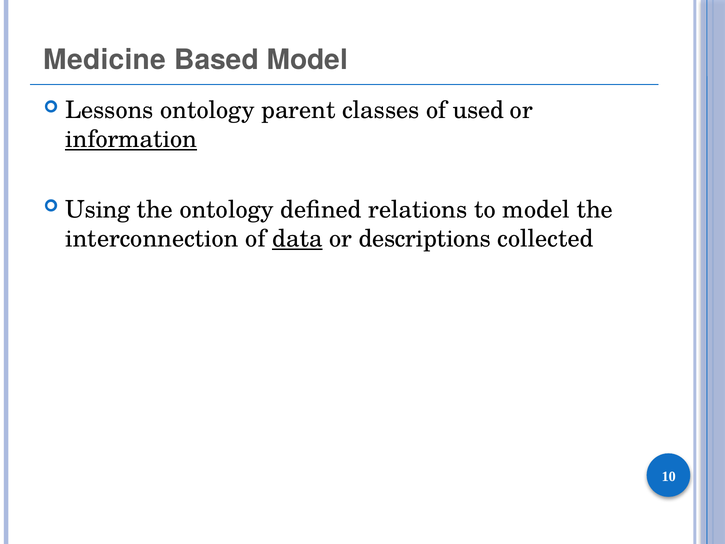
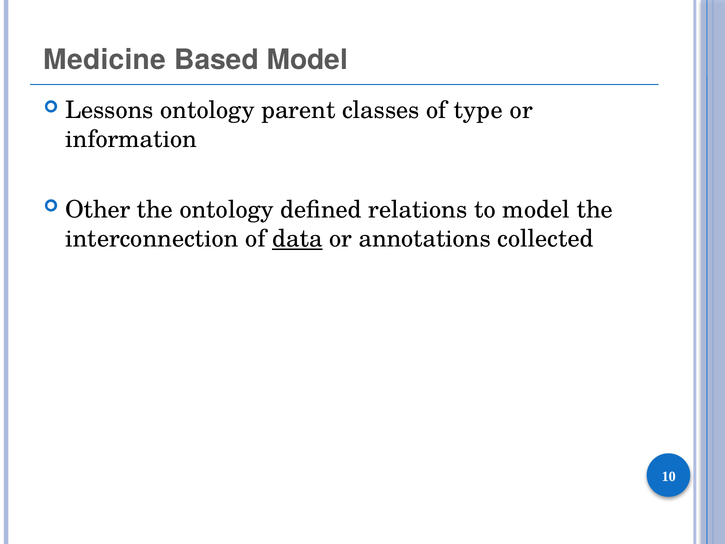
used: used -> type (478, 110)
information underline: present -> none (131, 139)
Using: Using -> Other (98, 210)
descriptions: descriptions -> annotations (425, 239)
